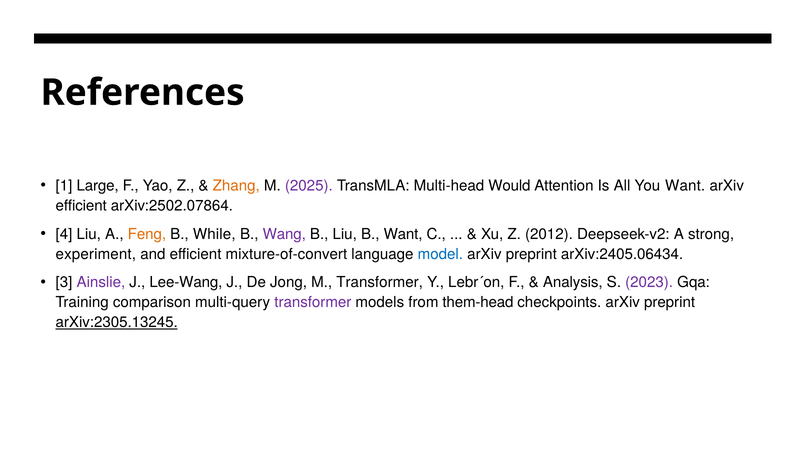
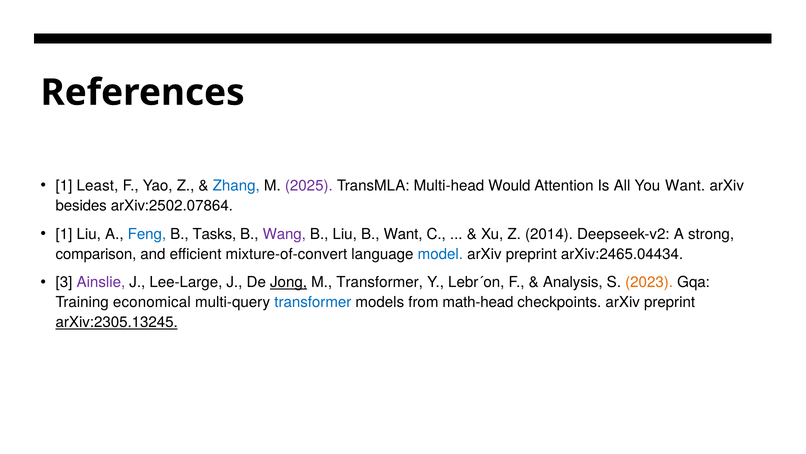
Large: Large -> Least (97, 185)
Zhang colour: orange -> blue (236, 185)
efficient: efficient -> besides (81, 205)
4: 4 -> 1 (64, 234)
Feng colour: orange -> blue (147, 234)
While: While -> Tasks (214, 234)
2012: 2012 -> 2014 (549, 234)
experiment: experiment -> comparison (96, 254)
arXiv:2405.06434: arXiv:2405.06434 -> arXiv:2465.04434 (622, 254)
Lee-Wang: Lee-Wang -> Lee-Large (186, 282)
Jong underline: none -> present (289, 282)
2023 colour: purple -> orange (649, 282)
comparison: comparison -> economical (152, 302)
transformer colour: purple -> blue (313, 302)
them-head: them-head -> math-head (478, 302)
